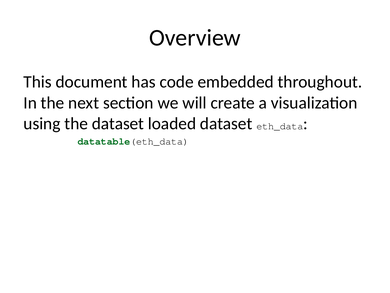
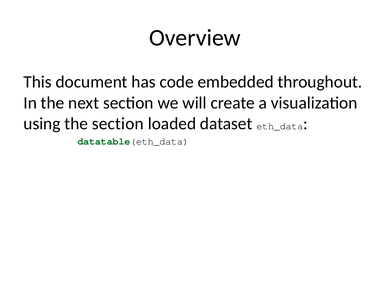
the dataset: dataset -> section (118, 123)
